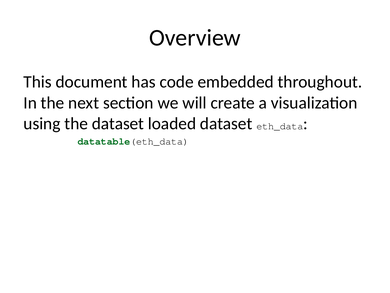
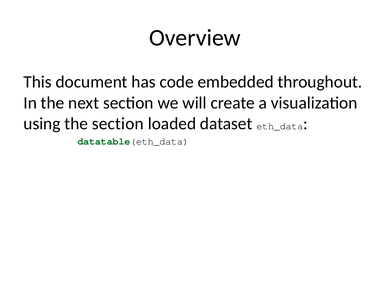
the dataset: dataset -> section (118, 123)
